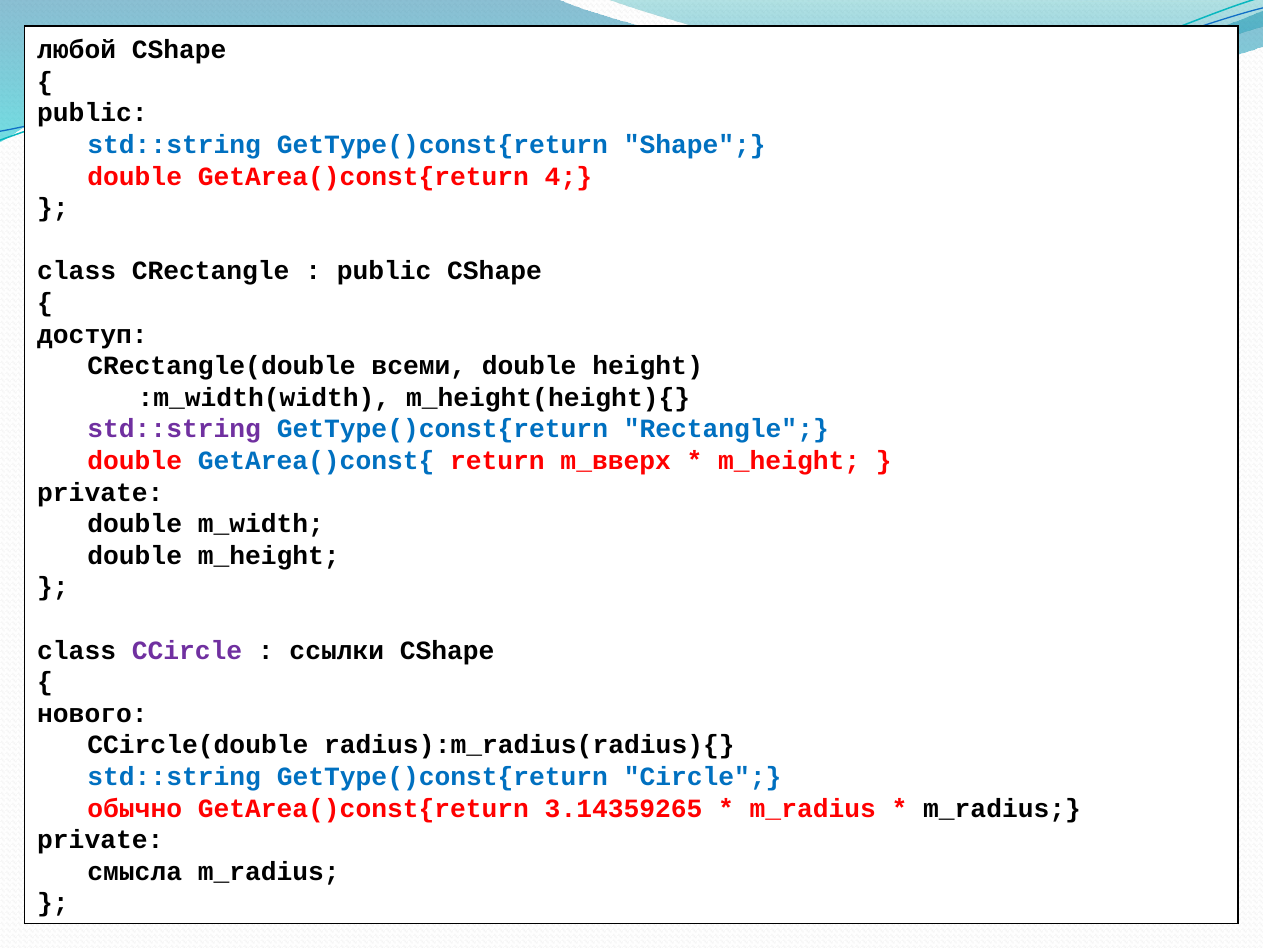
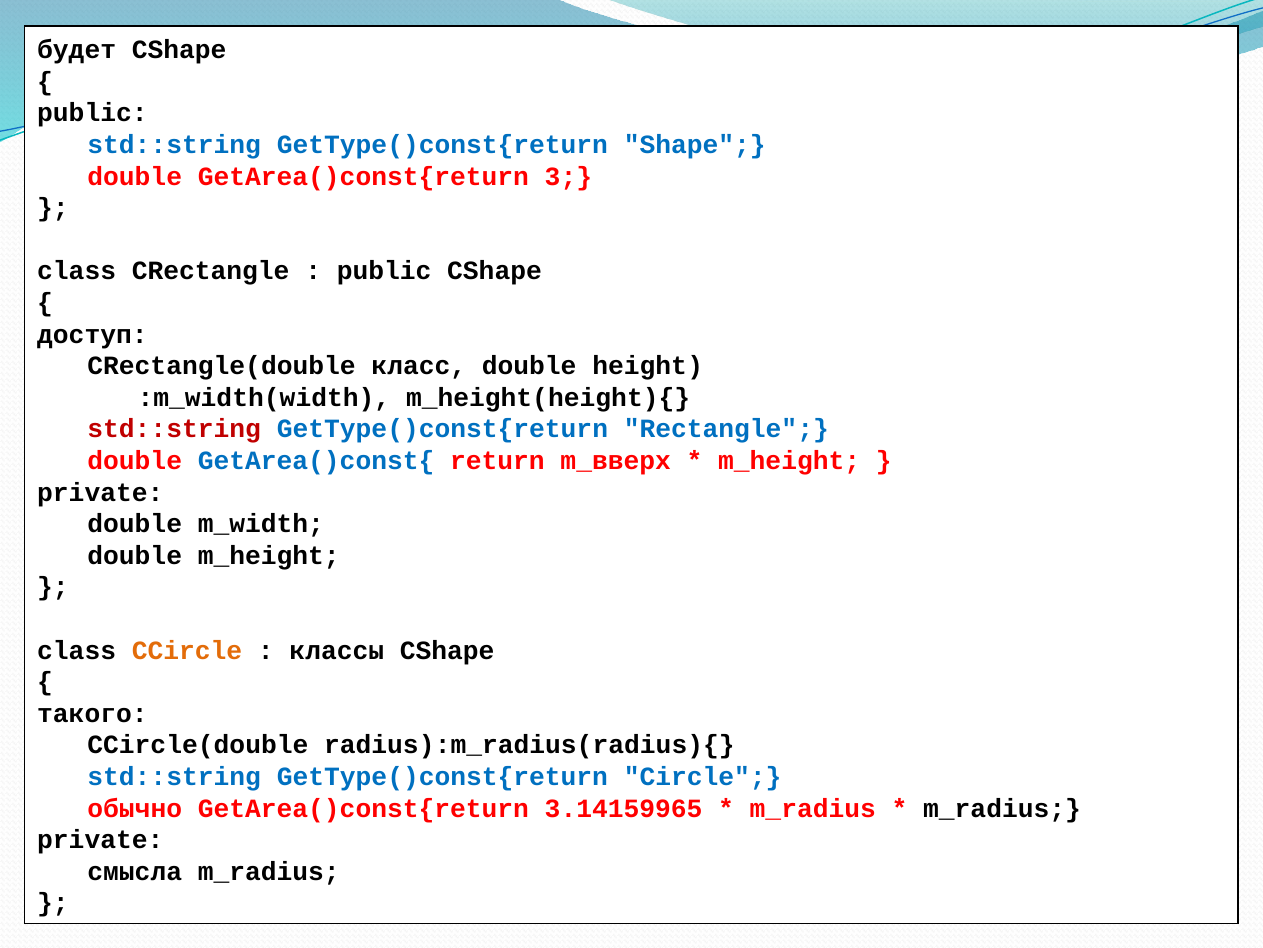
любой: любой -> будет (77, 50)
4: 4 -> 3 (568, 176)
всеми: всеми -> класс (419, 366)
std::string colour: purple -> red (174, 429)
CCircle colour: purple -> orange (187, 650)
ссылки: ссылки -> классы (337, 650)
нового: нового -> такого (92, 713)
3.14359265: 3.14359265 -> 3.14159965 (624, 808)
